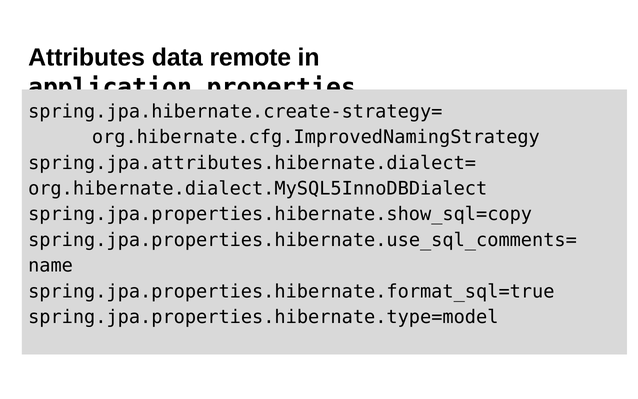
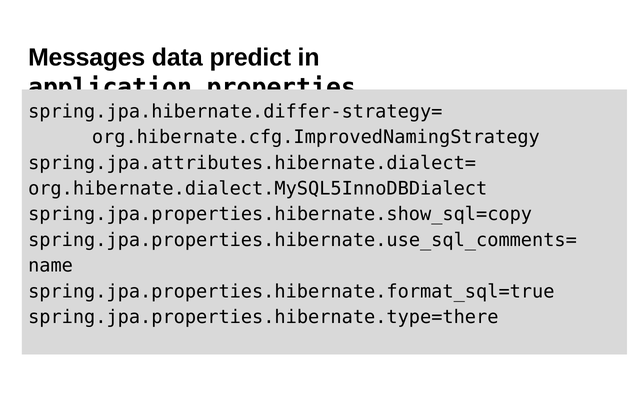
Attributes: Attributes -> Messages (87, 58)
remote: remote -> predict (250, 58)
spring.jpa.hibernate.create-strategy=: spring.jpa.hibernate.create-strategy= -> spring.jpa.hibernate.differ-strategy= (235, 112)
spring.jpa.properties.hibernate.type=model: spring.jpa.properties.hibernate.type=model -> spring.jpa.properties.hibernate.type=there (263, 317)
